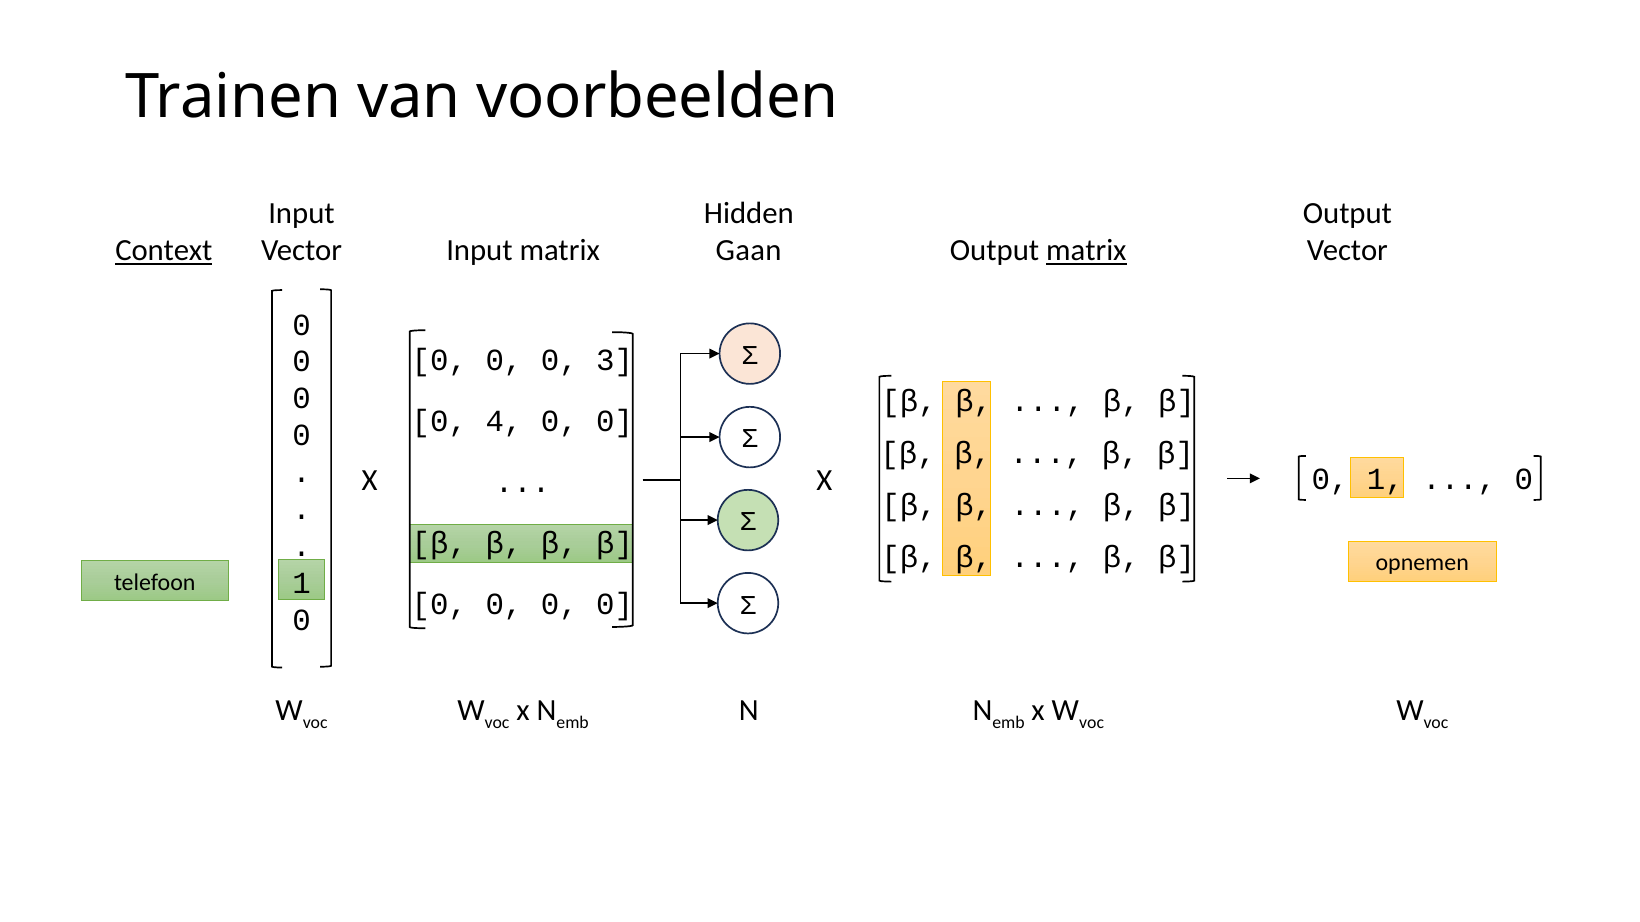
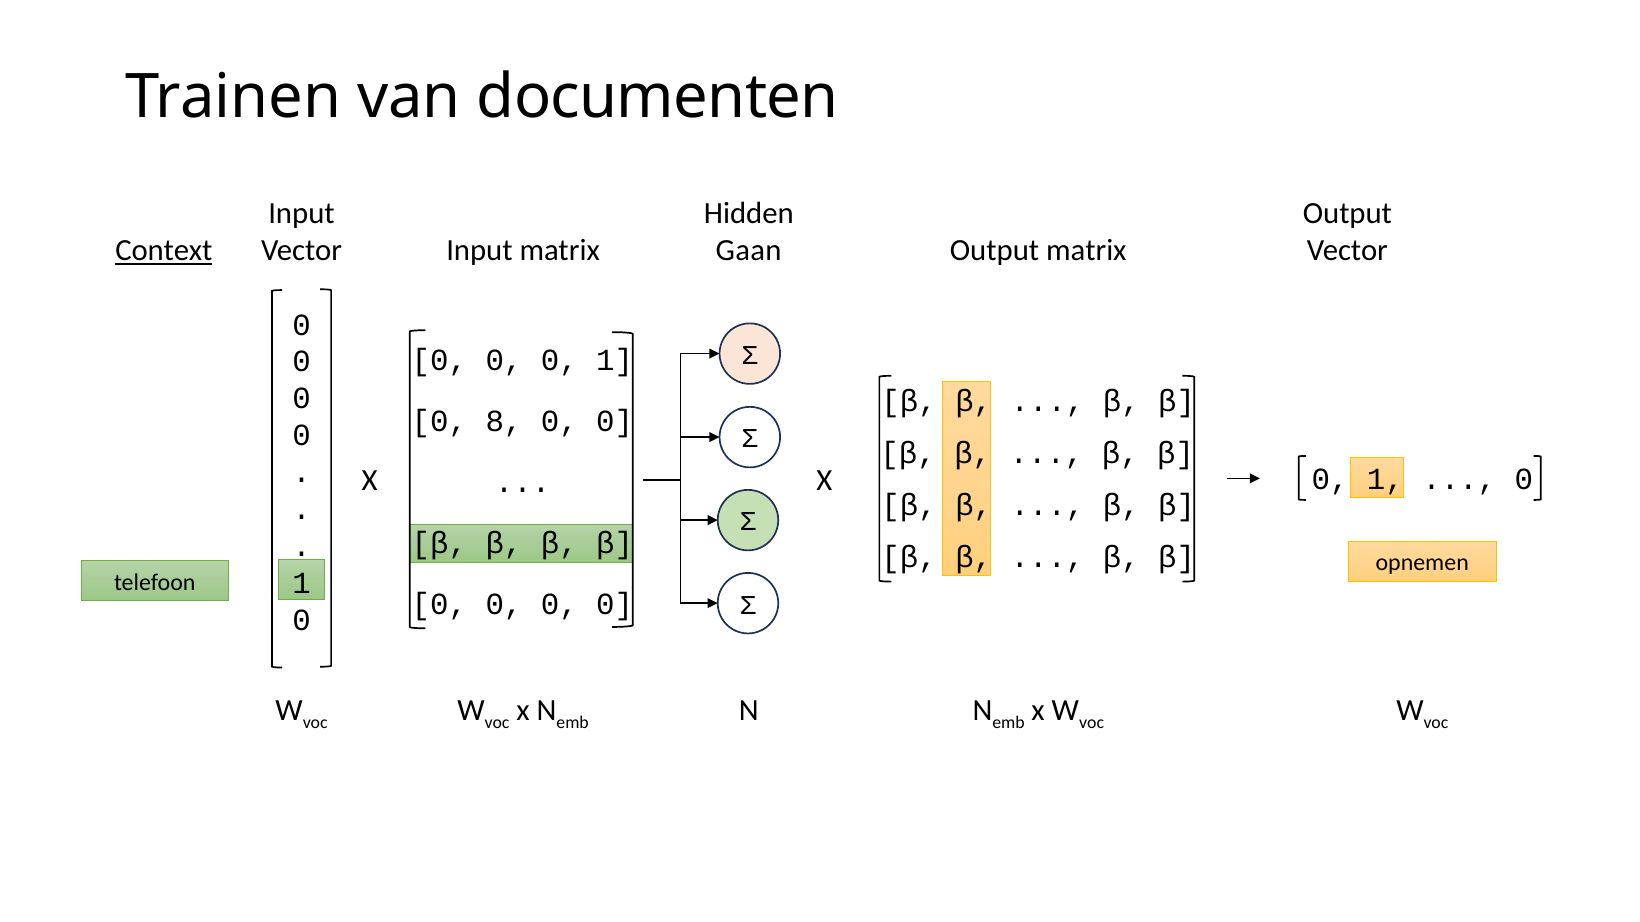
voorbeelden: voorbeelden -> documenten (658, 97)
matrix underline: present -> none (1086, 251)
0 0 3: 3 -> 1 (615, 360)
4: 4 -> 8 (504, 422)
